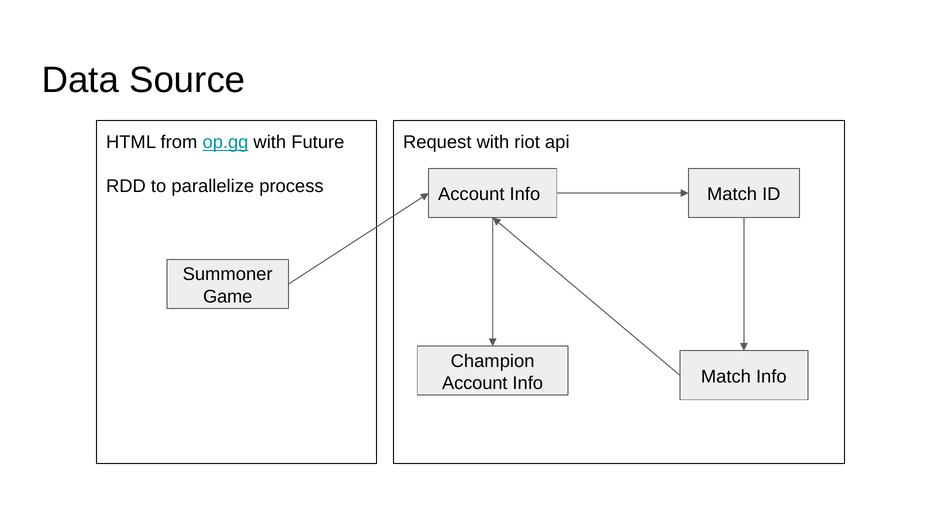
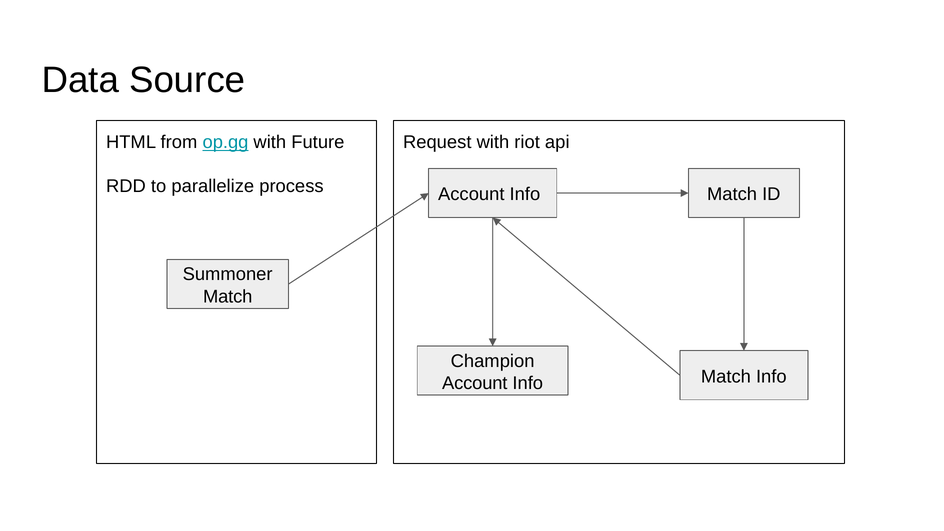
Game: Game -> Match (228, 296)
